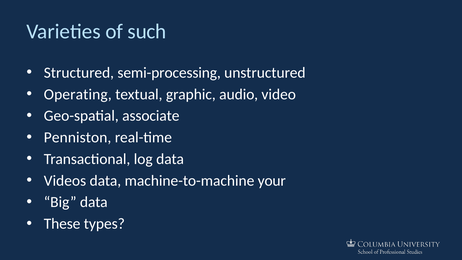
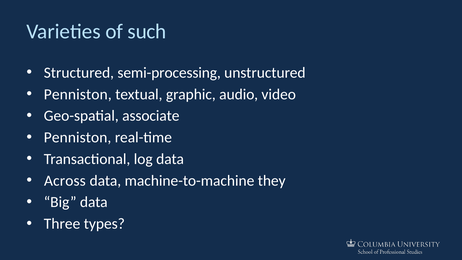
Operating: Operating -> Penniston (78, 94)
Videos: Videos -> Across (65, 180)
your: your -> they (272, 180)
These: These -> Three (62, 224)
